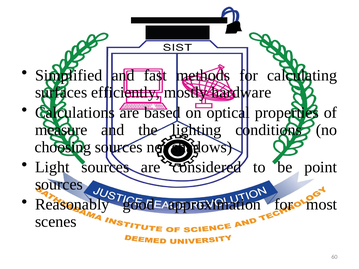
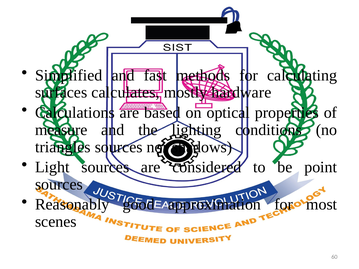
efficiently: efficiently -> calculates (125, 93)
choosing: choosing -> triangles (63, 147)
